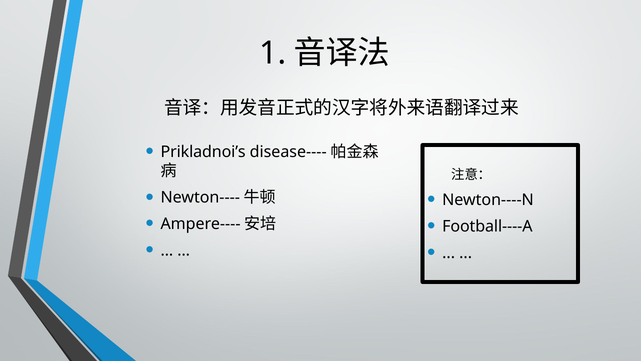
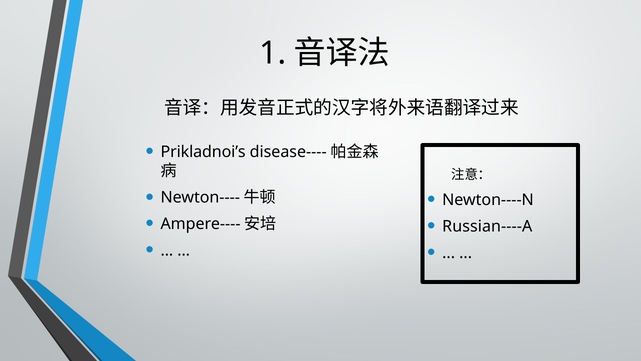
Football----A: Football----A -> Russian----A (487, 226)
